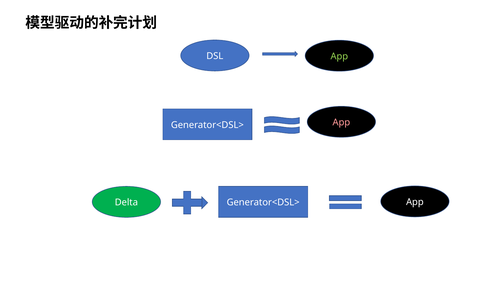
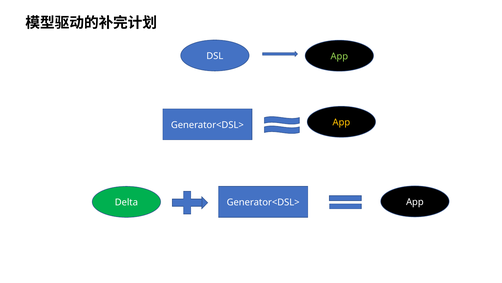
App colour: pink -> yellow (341, 122)
